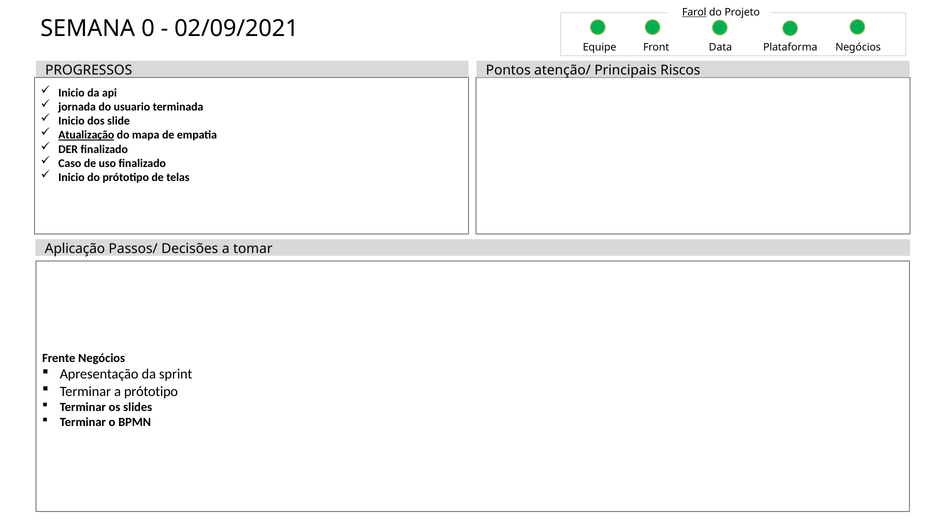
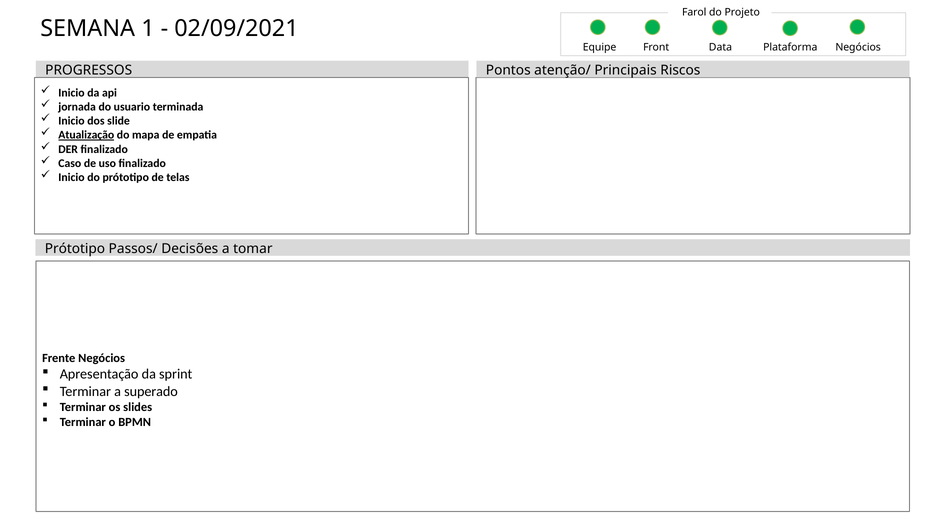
Farol underline: present -> none (694, 12)
0: 0 -> 1 (148, 29)
Aplicação: Aplicação -> Prótotipo (75, 248)
a prótotipo: prótotipo -> superado (151, 391)
